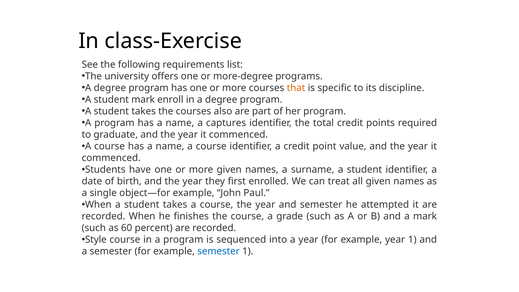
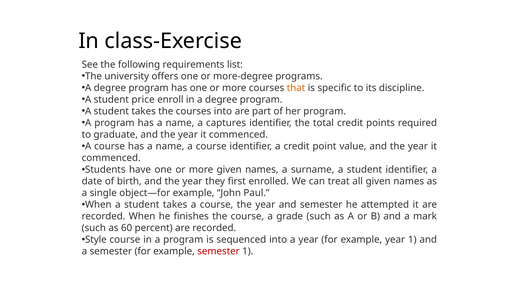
student mark: mark -> price (143, 100)
courses also: also -> into (223, 111)
semester colour: blue -> red (219, 251)
